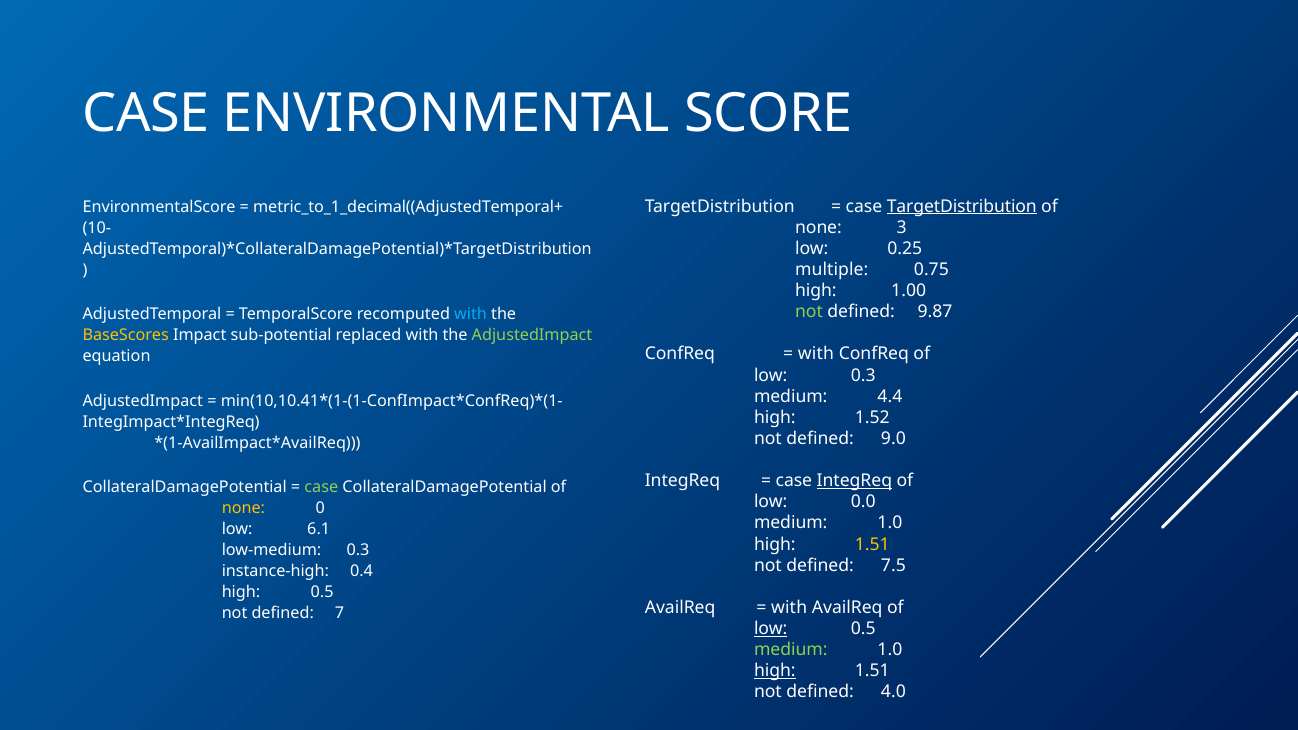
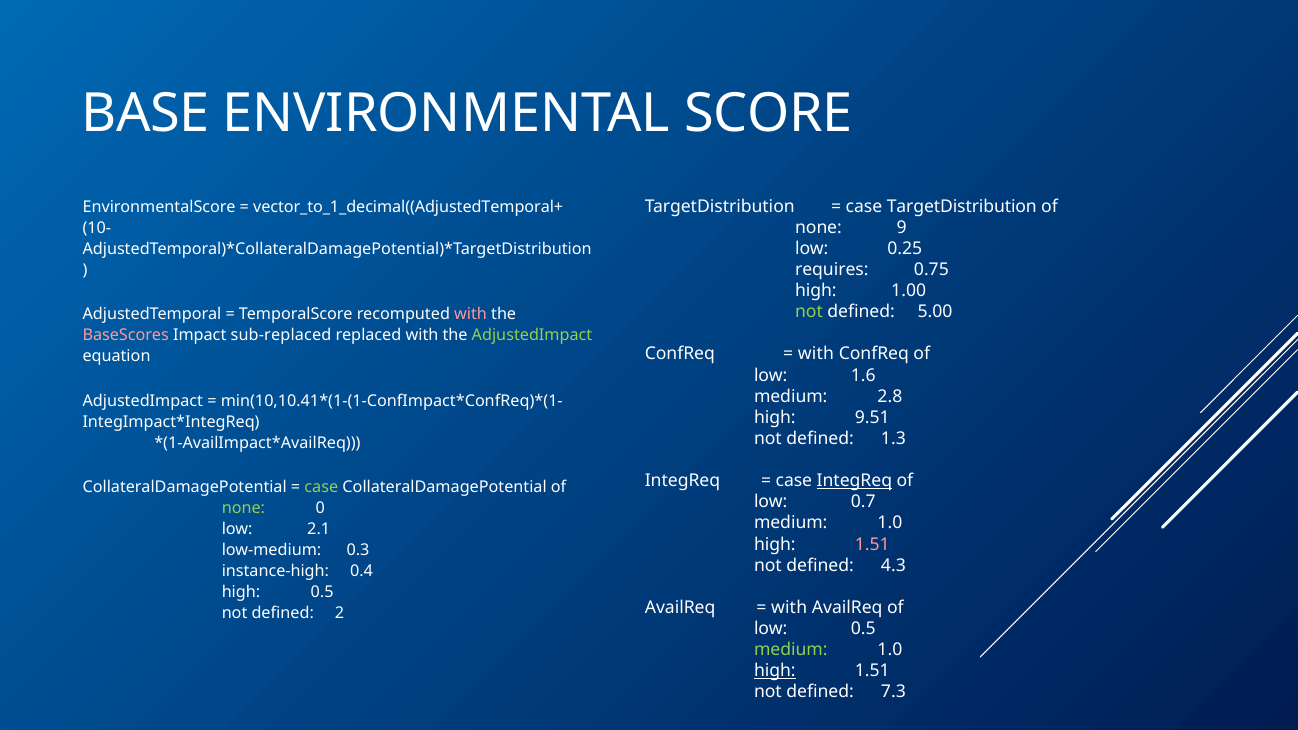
CASE: CASE -> BASE (146, 113)
TargetDistribution underline: present -> none (962, 206)
metric_to_1_decimal((AdjustedTemporal+: metric_to_1_decimal((AdjustedTemporal+ -> vector_to_1_decimal((AdjustedTemporal+ (408, 207)
3: 3 -> 9 (902, 228)
multiple: multiple -> requires (832, 270)
9.87: 9.87 -> 5.00 (935, 312)
with colour: light blue -> pink (471, 314)
BaseScores colour: yellow -> pink (126, 335)
sub-potential: sub-potential -> sub-replaced (281, 335)
low 0.3: 0.3 -> 1.6 (863, 375)
4.4: 4.4 -> 2.8 (890, 396)
1.52: 1.52 -> 9.51 (872, 418)
9.0: 9.0 -> 1.3 (893, 439)
0.0: 0.0 -> 0.7 (863, 502)
none colour: yellow -> light green (243, 508)
6.1: 6.1 -> 2.1 (319, 529)
1.51 colour: yellow -> pink (872, 544)
7.5: 7.5 -> 4.3 (893, 565)
7: 7 -> 2 (340, 613)
low underline: present -> none (771, 629)
4.0: 4.0 -> 7.3 (893, 692)
